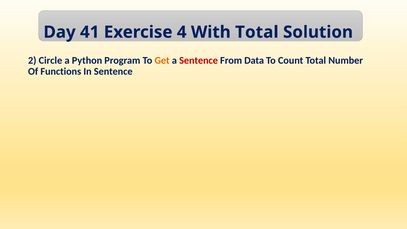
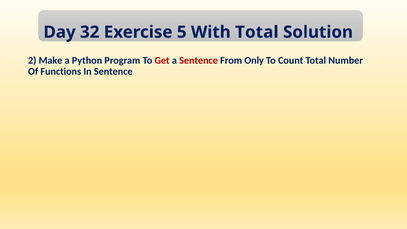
41: 41 -> 32 (90, 32)
4: 4 -> 5 (182, 32)
Circle: Circle -> Make (50, 60)
Get colour: orange -> red (162, 60)
Data: Data -> Only (254, 60)
